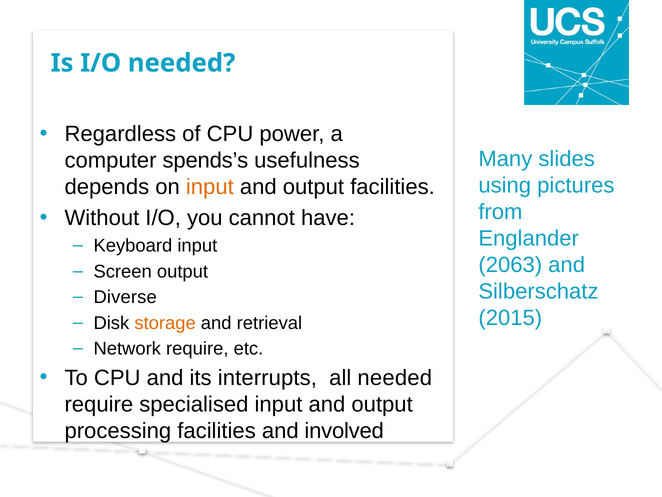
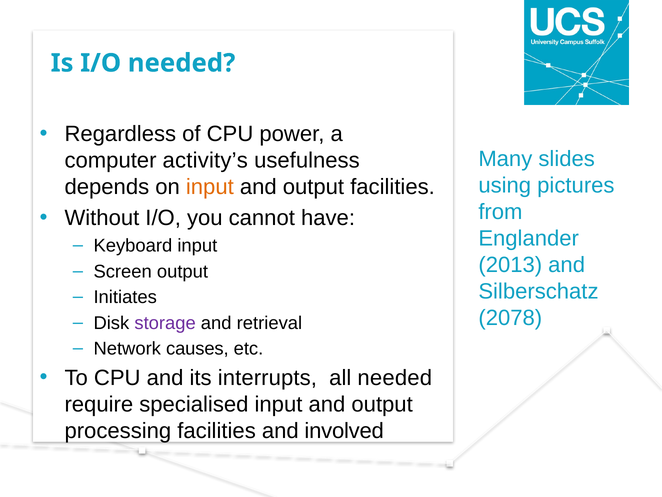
spends’s: spends’s -> activity’s (205, 160)
2063: 2063 -> 2013 (510, 264)
Diverse: Diverse -> Initiates (125, 297)
2015: 2015 -> 2078 (510, 317)
storage colour: orange -> purple (165, 323)
Network require: require -> causes (197, 348)
